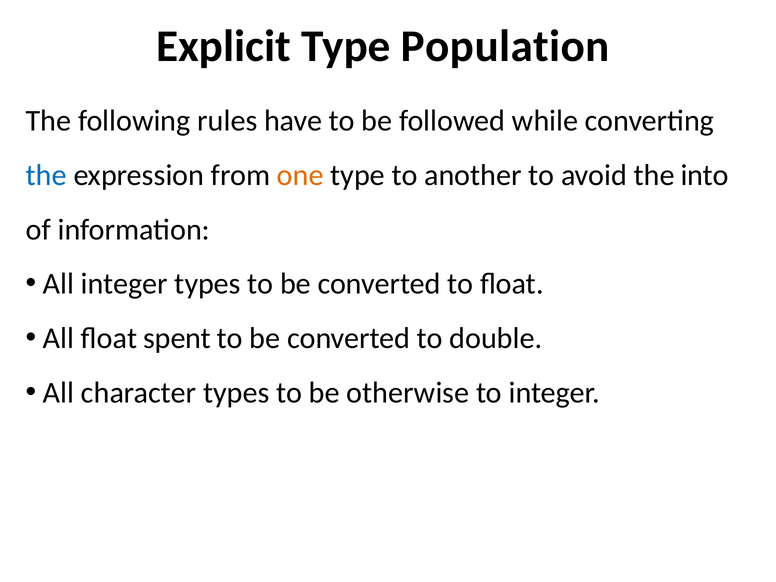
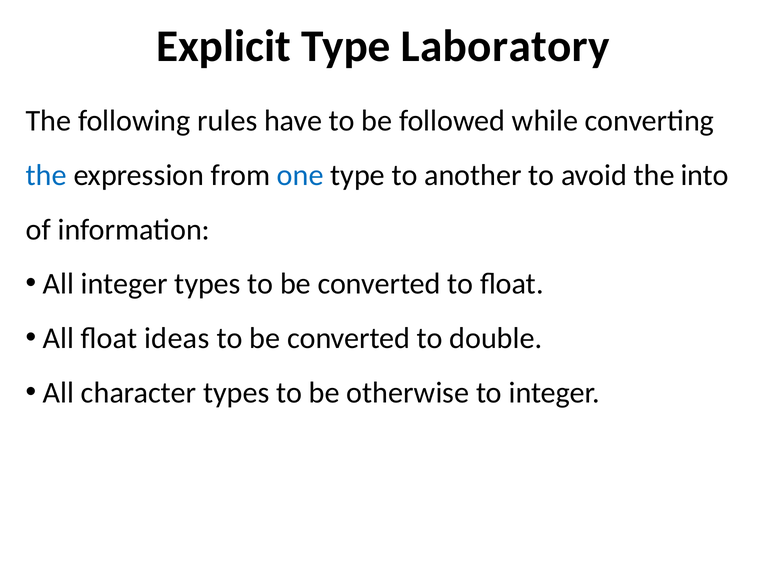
Population: Population -> Laboratory (505, 46)
one colour: orange -> blue (300, 175)
spent: spent -> ideas (177, 338)
